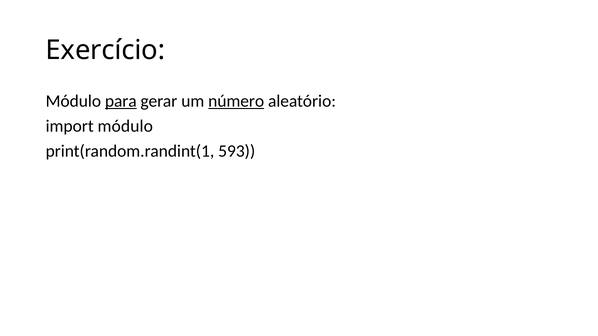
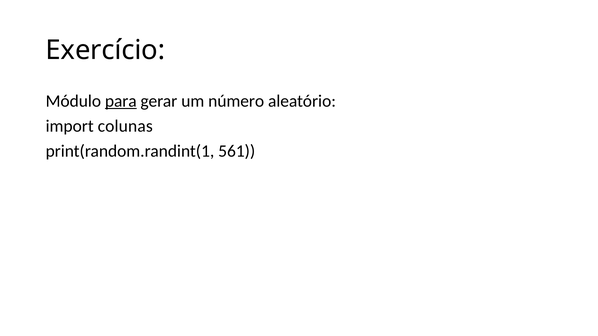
número underline: present -> none (236, 101)
import módulo: módulo -> colunas (125, 126)
593: 593 -> 561 (237, 151)
